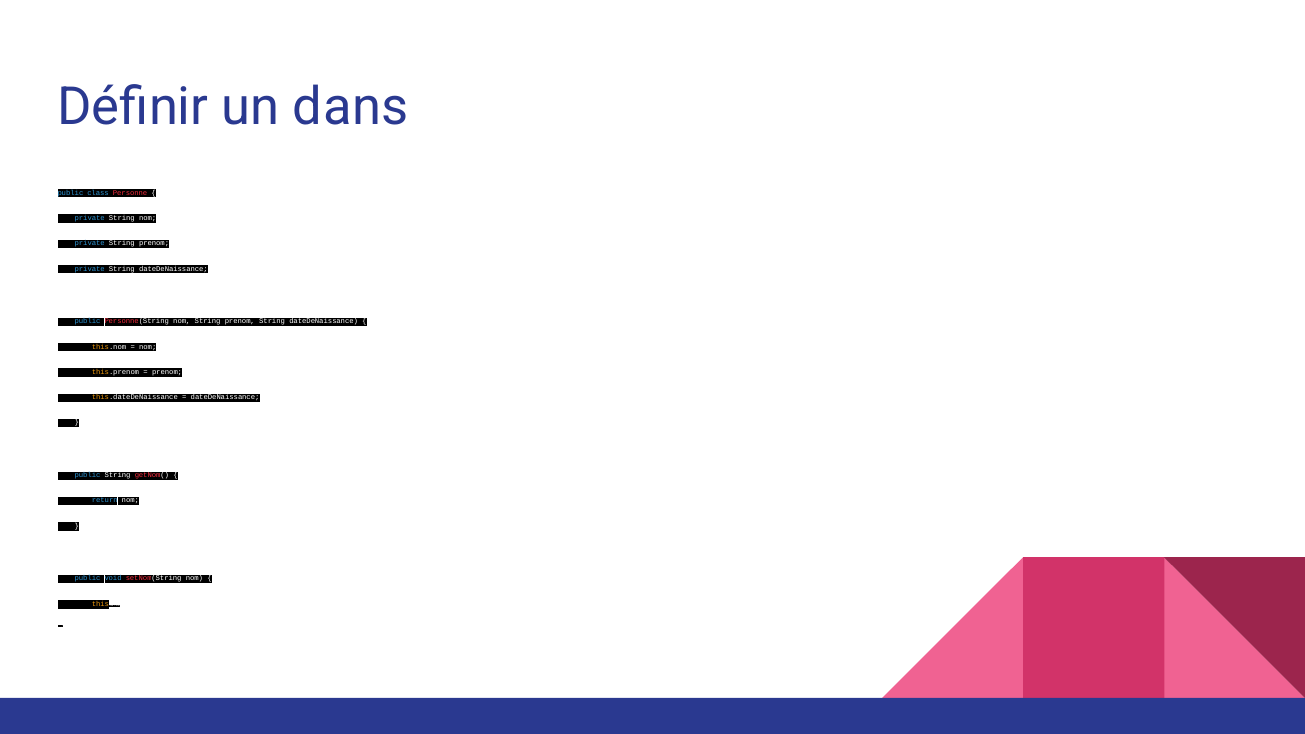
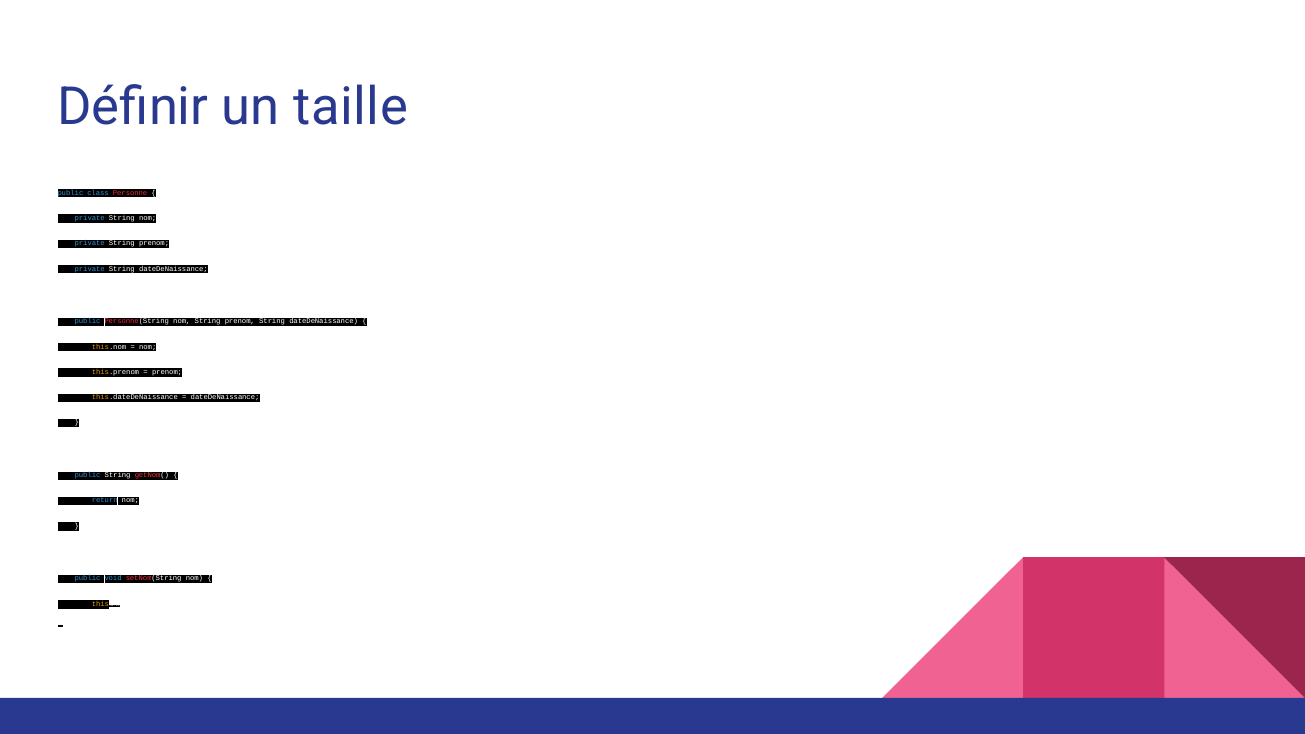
dans: dans -> taille (351, 107)
